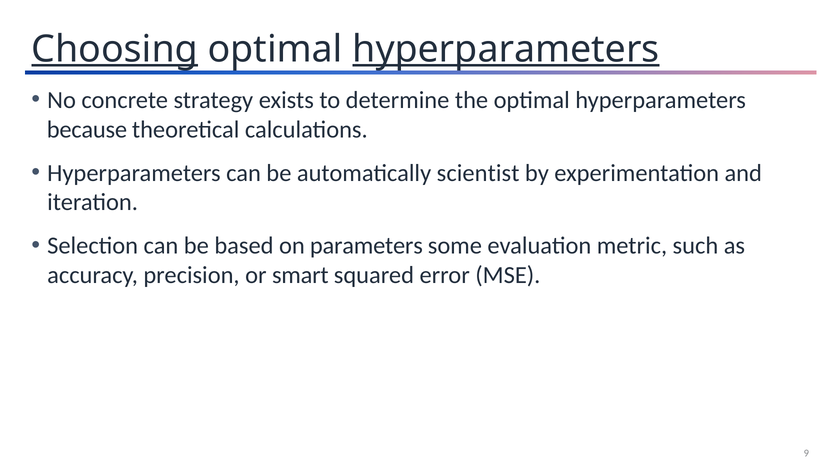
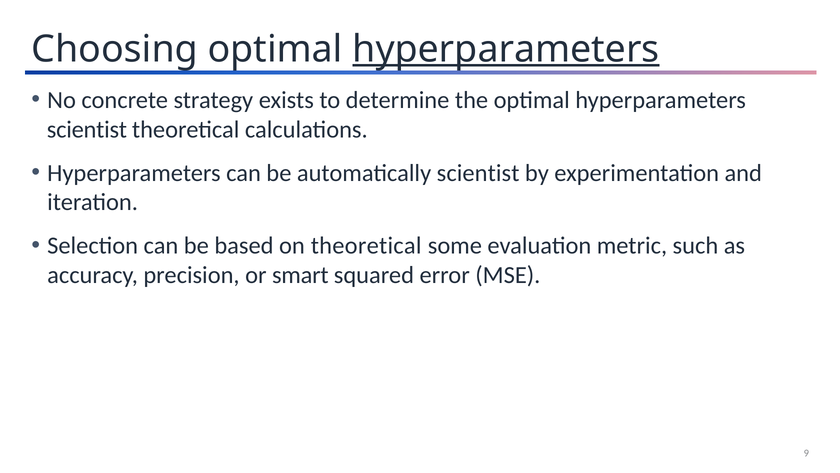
Choosing underline: present -> none (115, 49)
because: because -> scientist (87, 129)
on parameters: parameters -> theoretical (366, 246)
